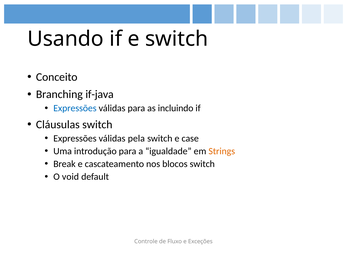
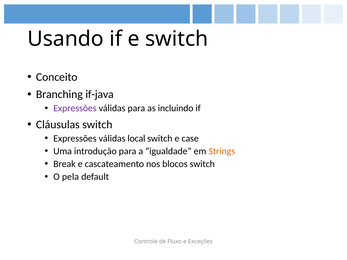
Expressões colour: blue -> purple (75, 108)
pela: pela -> local (136, 138)
void: void -> pela (70, 177)
